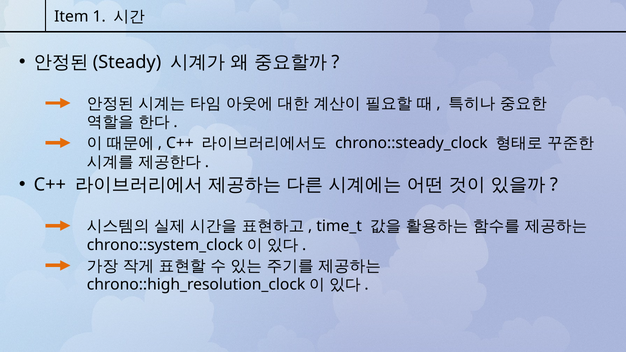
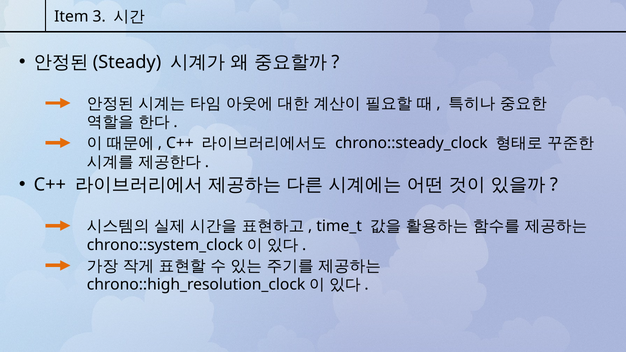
1: 1 -> 3 (99, 17)
